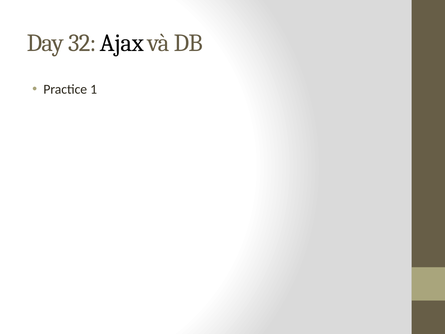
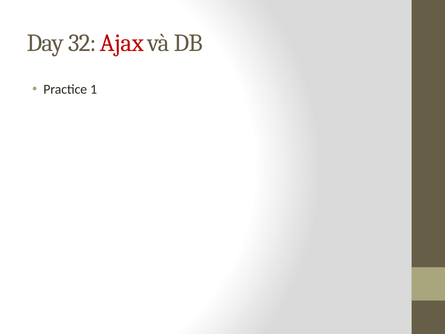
Ajax colour: black -> red (122, 43)
